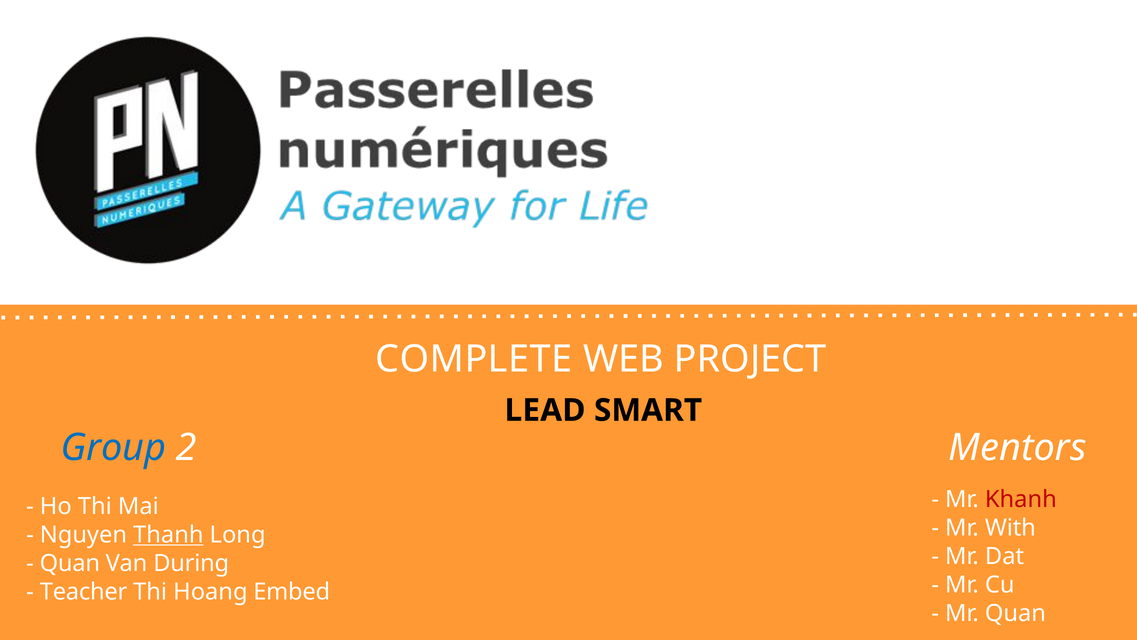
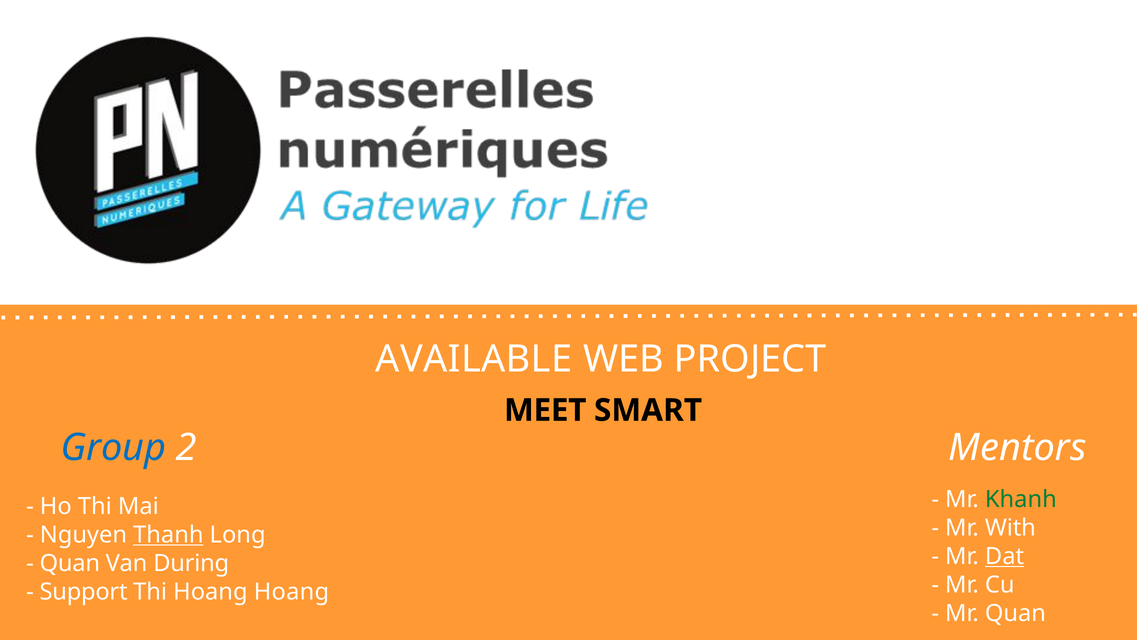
COMPLETE: COMPLETE -> AVAILABLE (474, 359)
LEAD: LEAD -> MEET (545, 410)
Khanh colour: red -> green (1021, 499)
Dat underline: none -> present (1005, 556)
Teacher: Teacher -> Support (84, 591)
Hoang Embed: Embed -> Hoang (291, 591)
